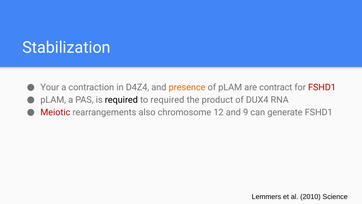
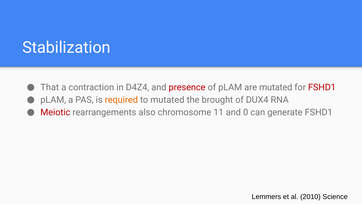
Your: Your -> That (50, 87)
presence colour: orange -> red (187, 87)
are contract: contract -> mutated (276, 87)
required colour: black -> orange (121, 100)
to required: required -> mutated (167, 100)
product: product -> brought (217, 100)
12: 12 -> 11 (219, 112)
9: 9 -> 0 (246, 112)
